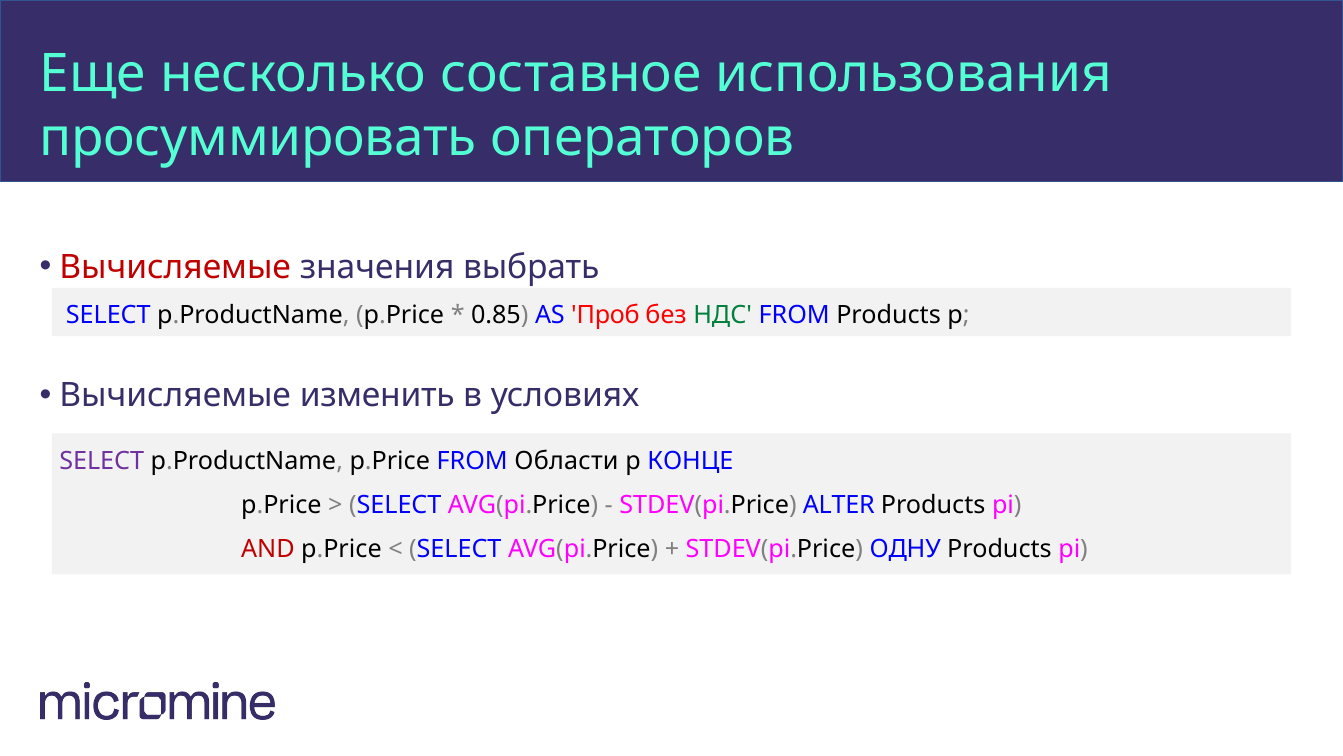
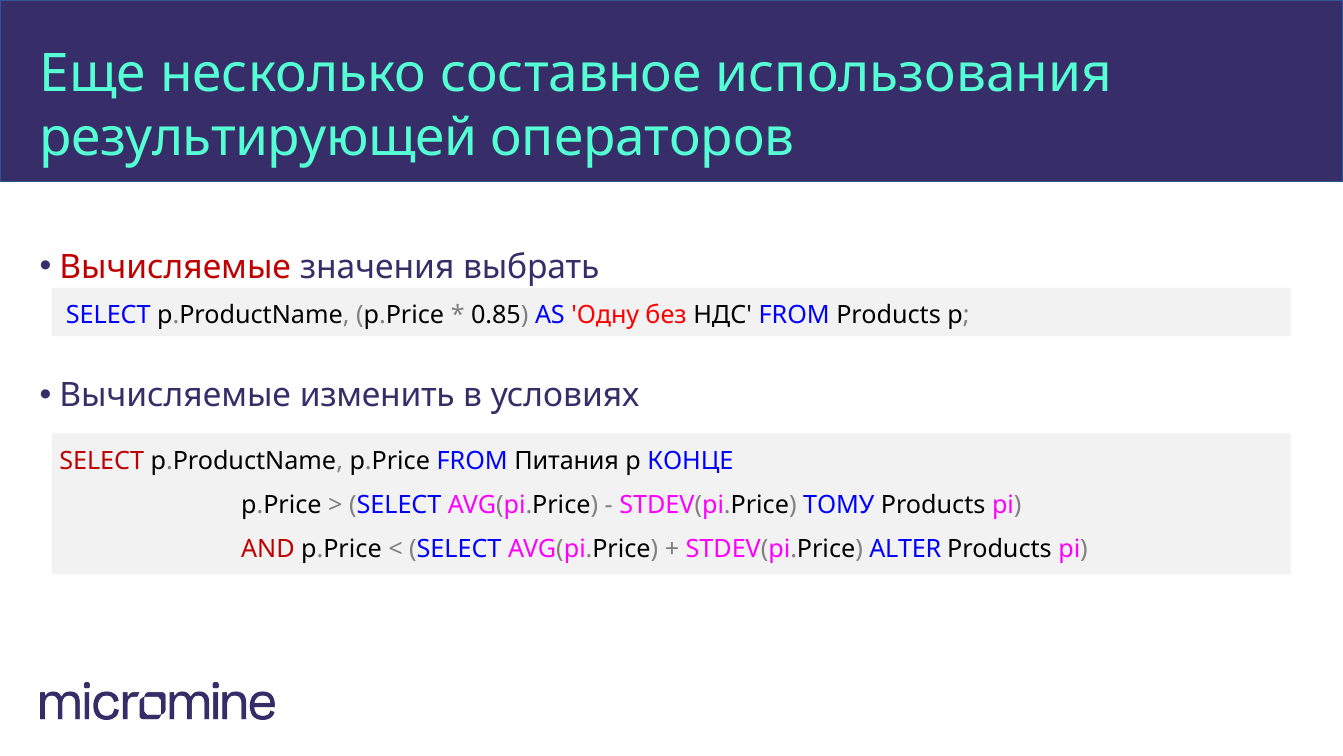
просуммировать: просуммировать -> результирующей (258, 138)
Проб: Проб -> Одну (605, 315)
НДС colour: green -> black (723, 315)
SELECT colour: purple -> red (102, 460)
Области: Области -> Питания (567, 460)
ALTER: ALTER -> ТОМУ (839, 505)
ОДНУ: ОДНУ -> ALTER (905, 549)
